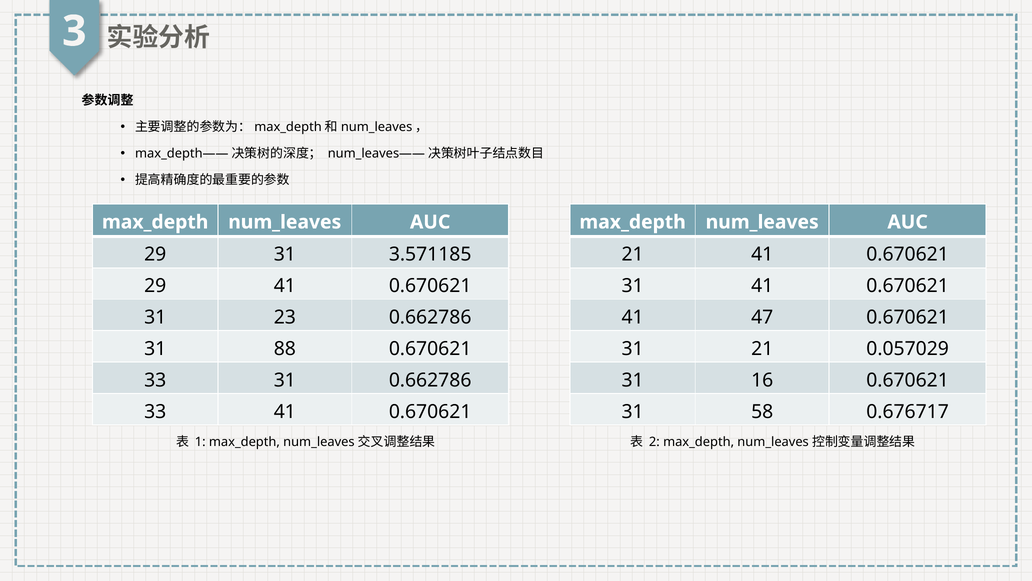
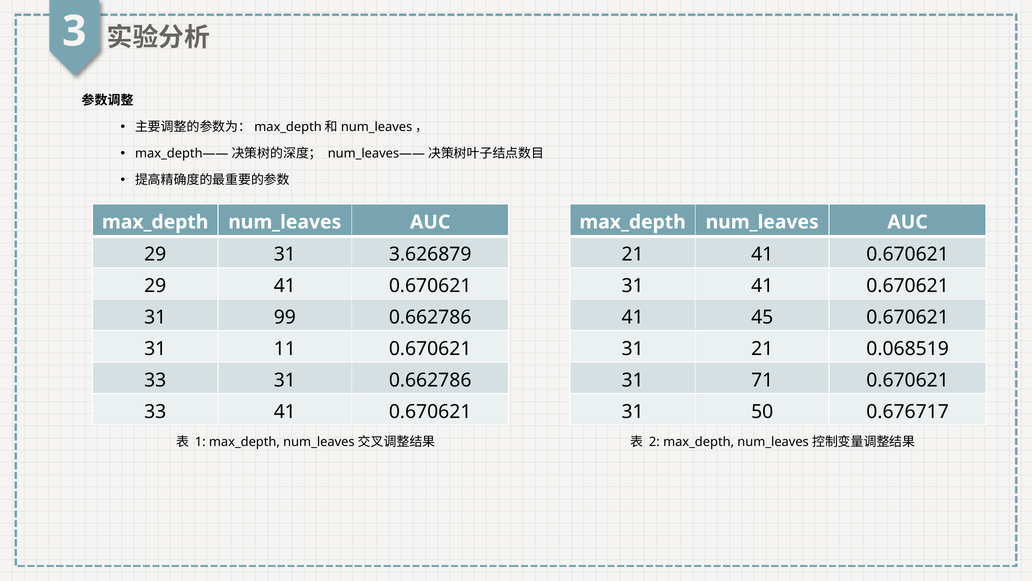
3.571185: 3.571185 -> 3.626879 (430, 254)
23: 23 -> 99 (285, 317)
47: 47 -> 45 (762, 317)
88: 88 -> 11 (285, 348)
0.057029: 0.057029 -> 0.068519 (908, 348)
16: 16 -> 71 (762, 380)
58: 58 -> 50 (762, 411)
